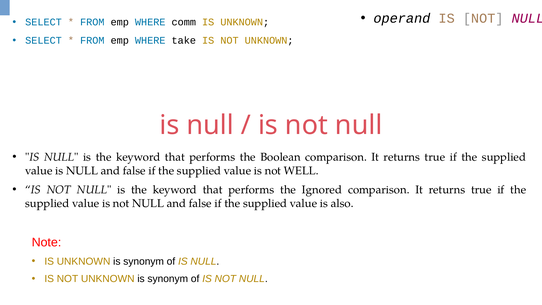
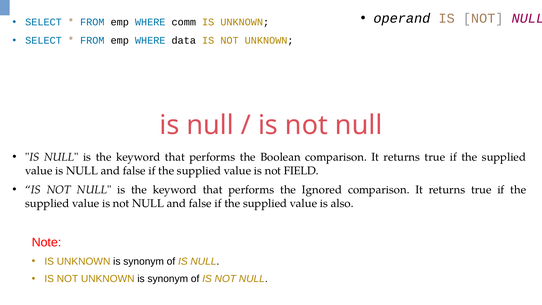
take: take -> data (184, 41)
WELL: WELL -> FIELD (301, 171)
